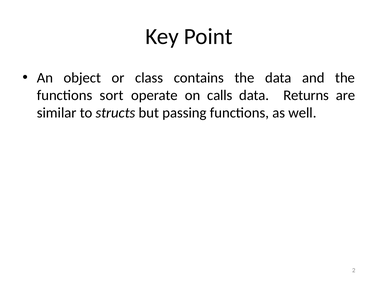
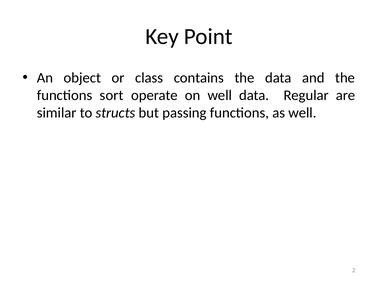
on calls: calls -> well (220, 95)
Returns: Returns -> Regular (306, 95)
